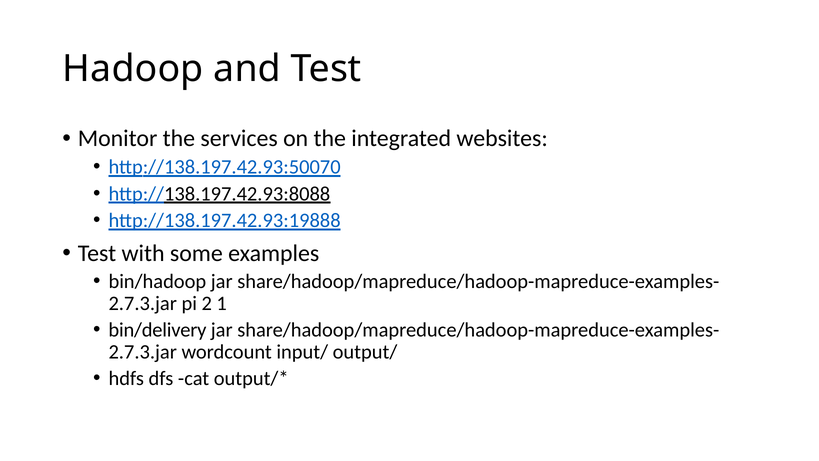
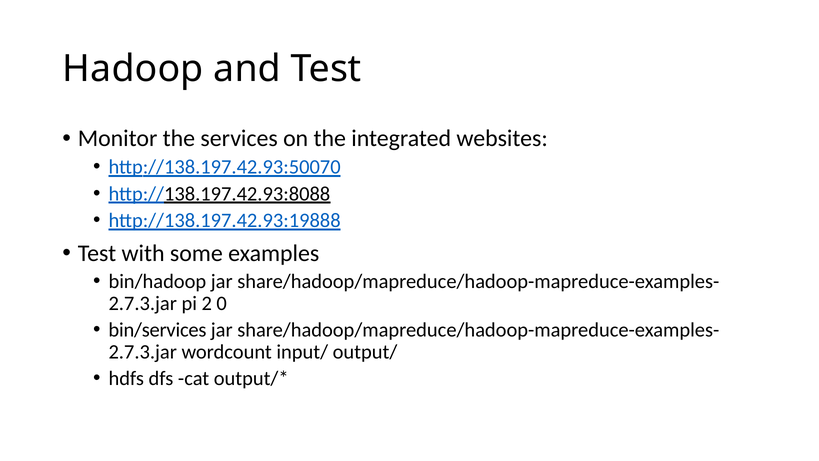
1: 1 -> 0 (222, 303)
bin/delivery: bin/delivery -> bin/services (157, 330)
